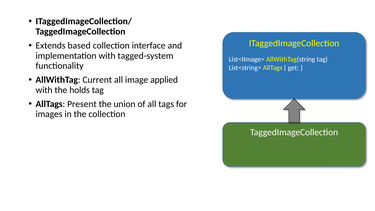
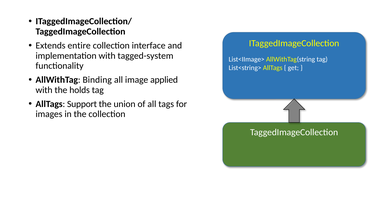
based: based -> entire (79, 46)
Current: Current -> Binding (97, 80)
Present: Present -> Support (82, 104)
